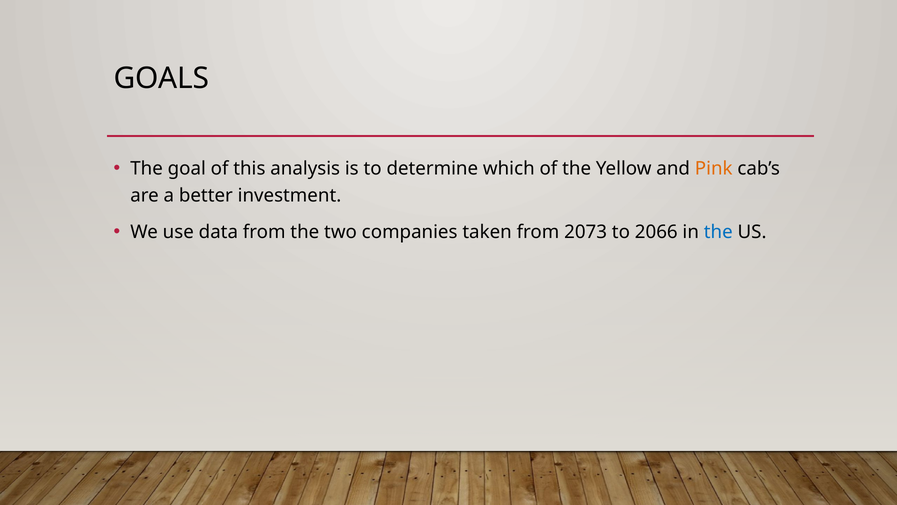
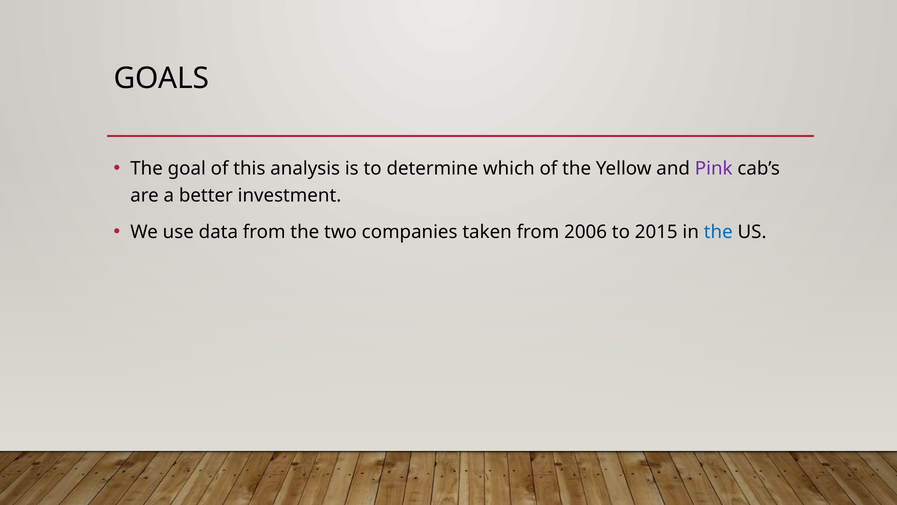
Pink colour: orange -> purple (714, 169)
2073: 2073 -> 2006 (586, 232)
2066: 2066 -> 2015 (656, 232)
